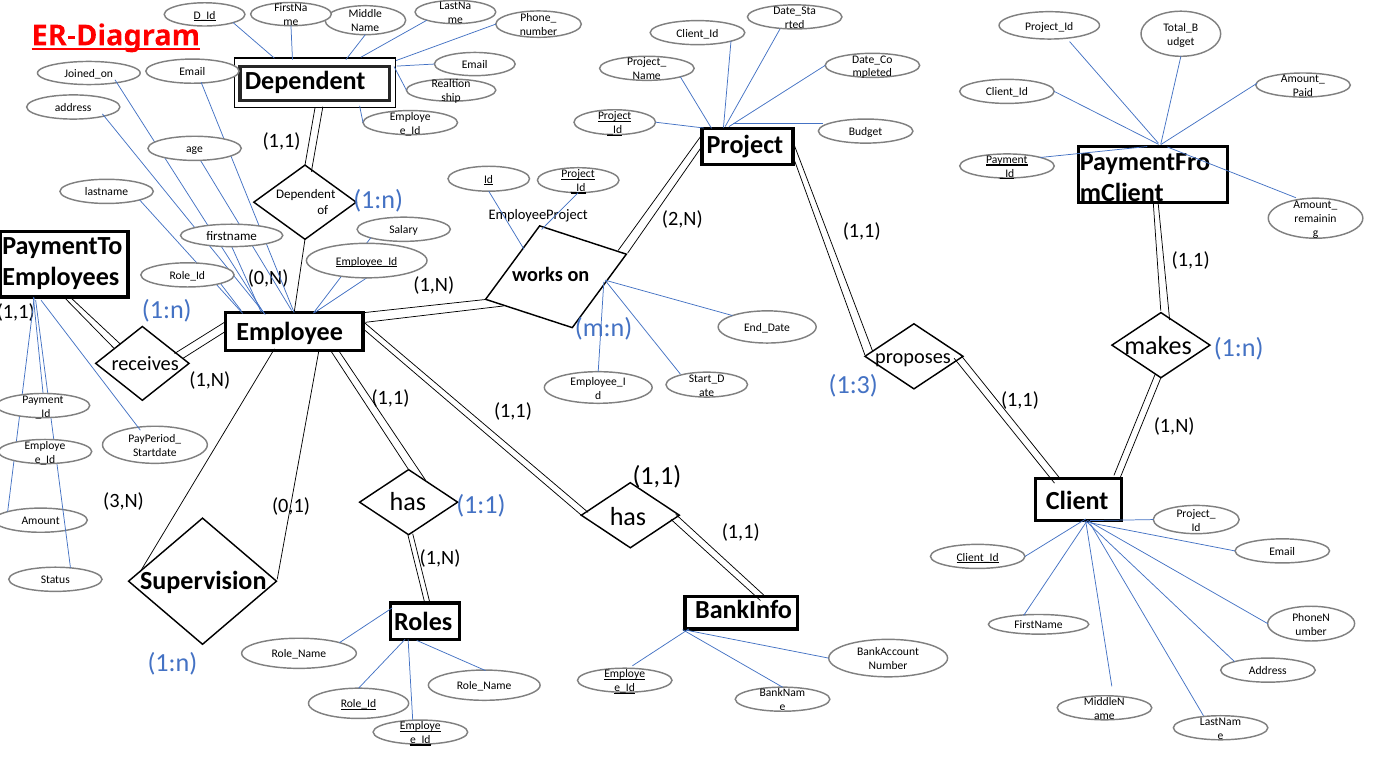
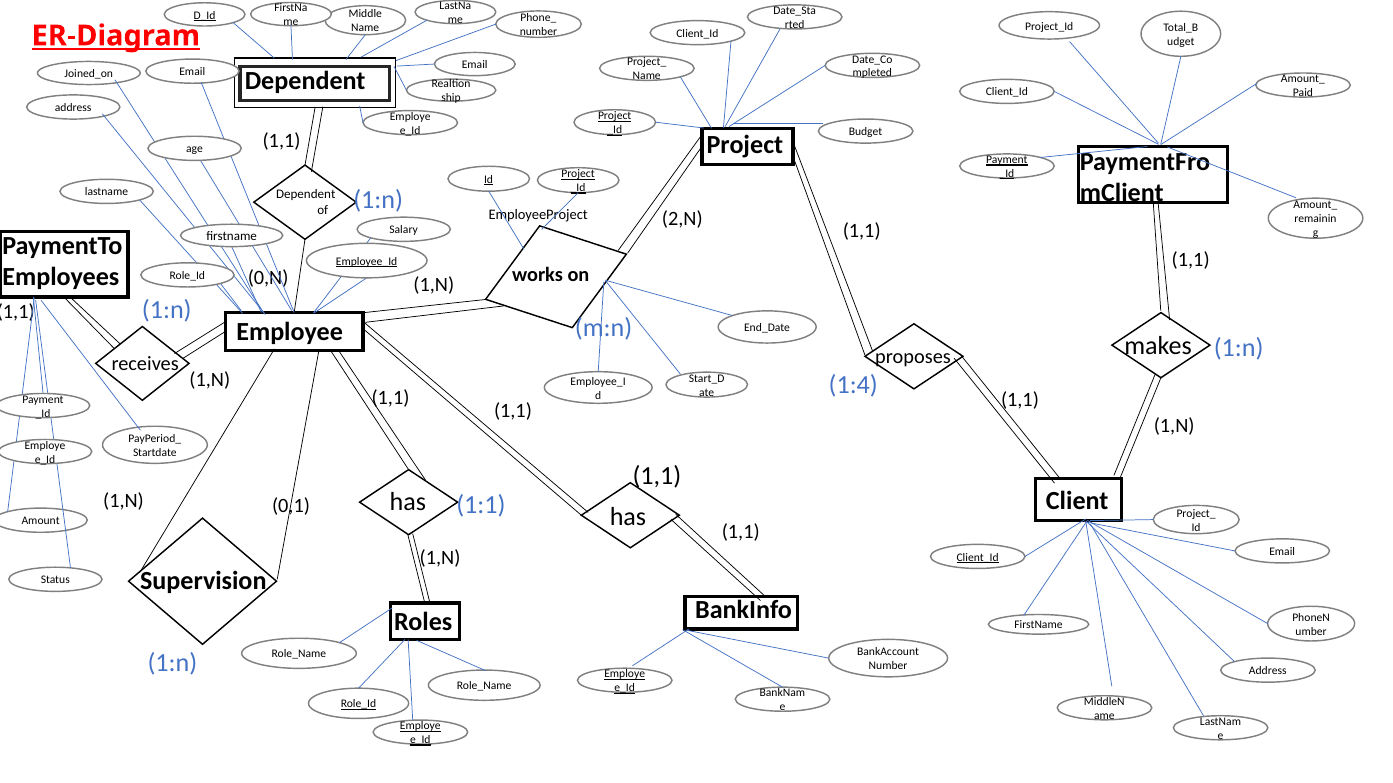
1:3: 1:3 -> 1:4 (853, 385)
3,N: 3,N -> 1,N (124, 501)
